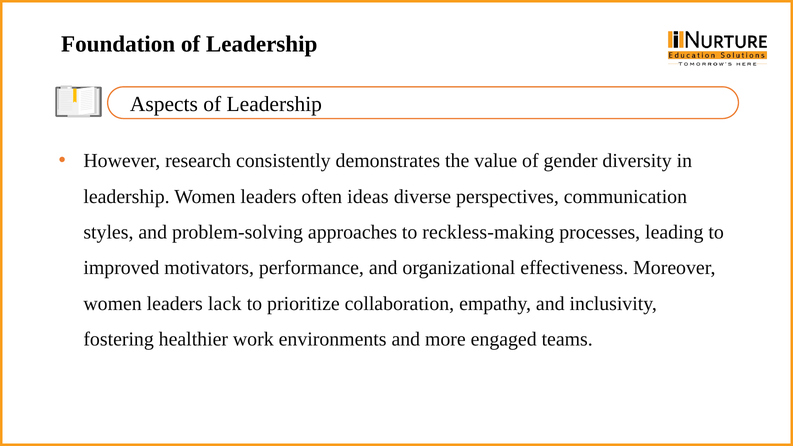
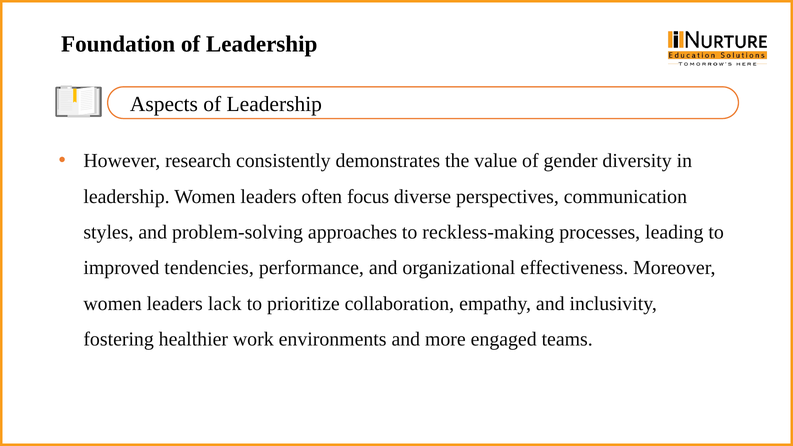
ideas: ideas -> focus (368, 197)
motivators: motivators -> tendencies (209, 268)
